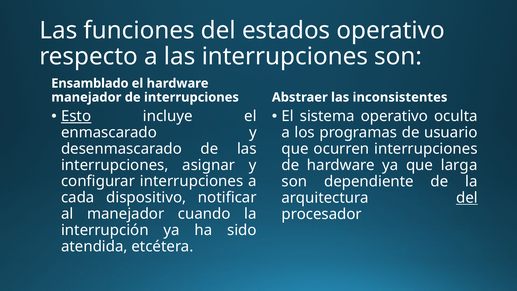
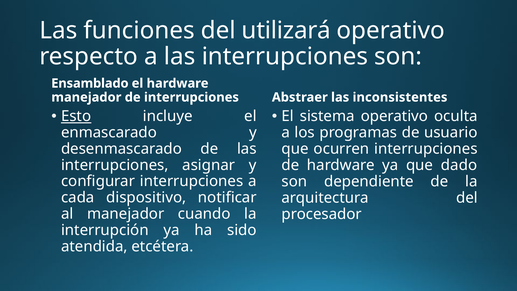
estados: estados -> utilizará (286, 30)
larga: larga -> dado (459, 165)
del underline: present -> none (467, 198)
